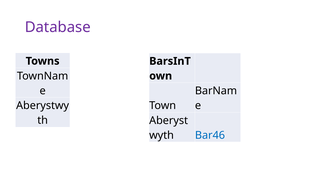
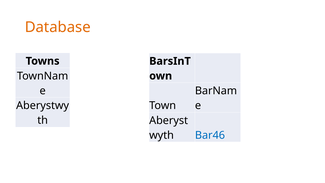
Database colour: purple -> orange (58, 27)
